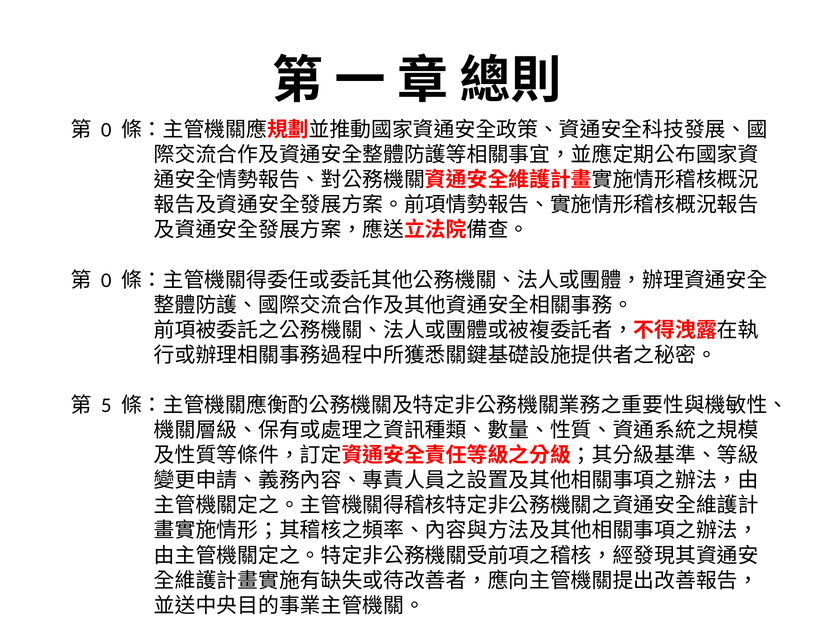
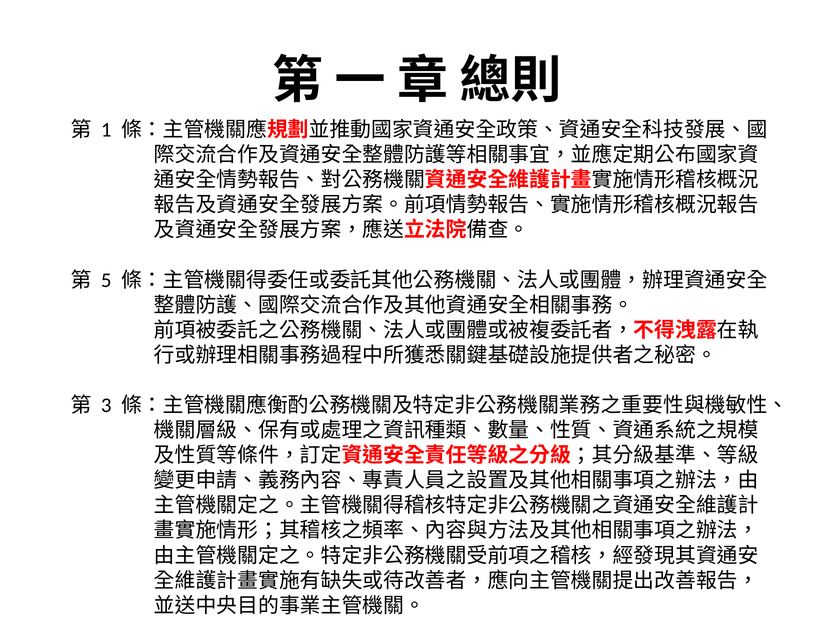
0: 0 -> 1 (106, 130)
0: 0 -> 5 (106, 280)
5: 5 -> 3 (106, 405)
